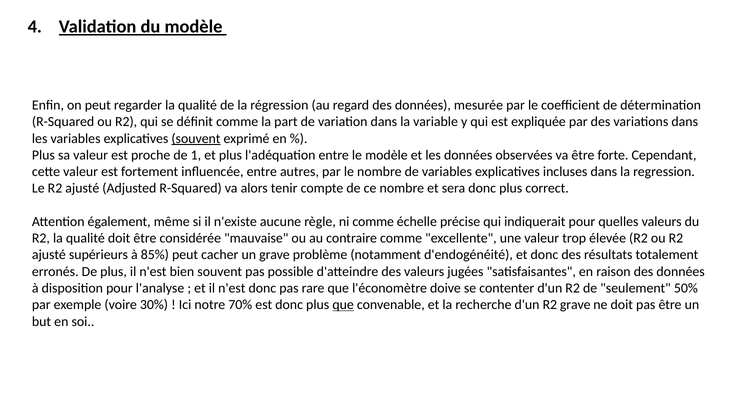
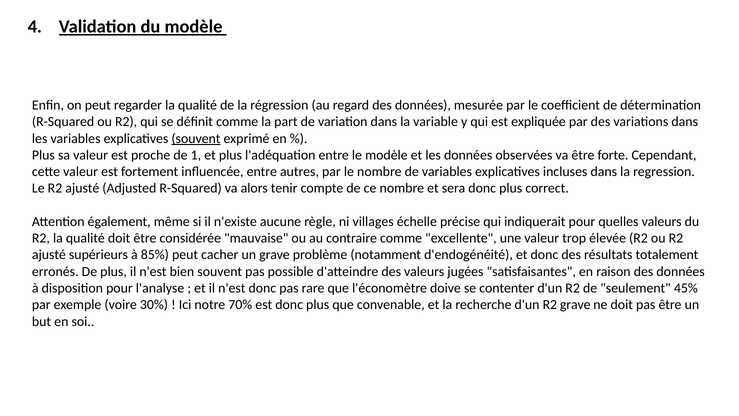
ni comme: comme -> villages (373, 221)
50%: 50% -> 45% (686, 288)
que underline: present -> none (343, 305)
